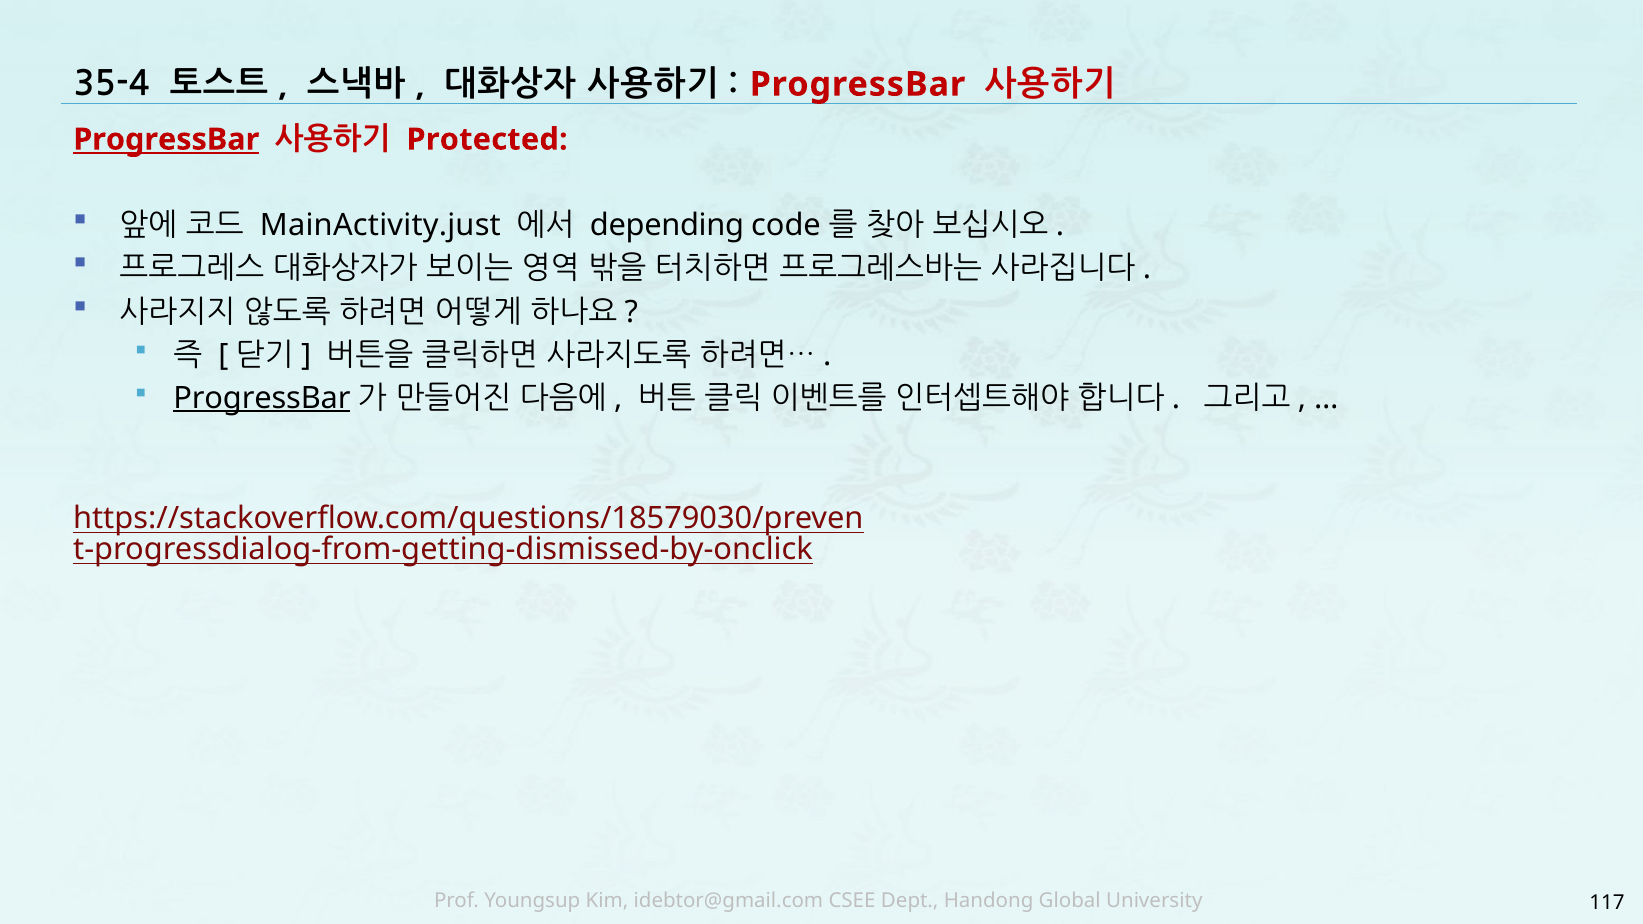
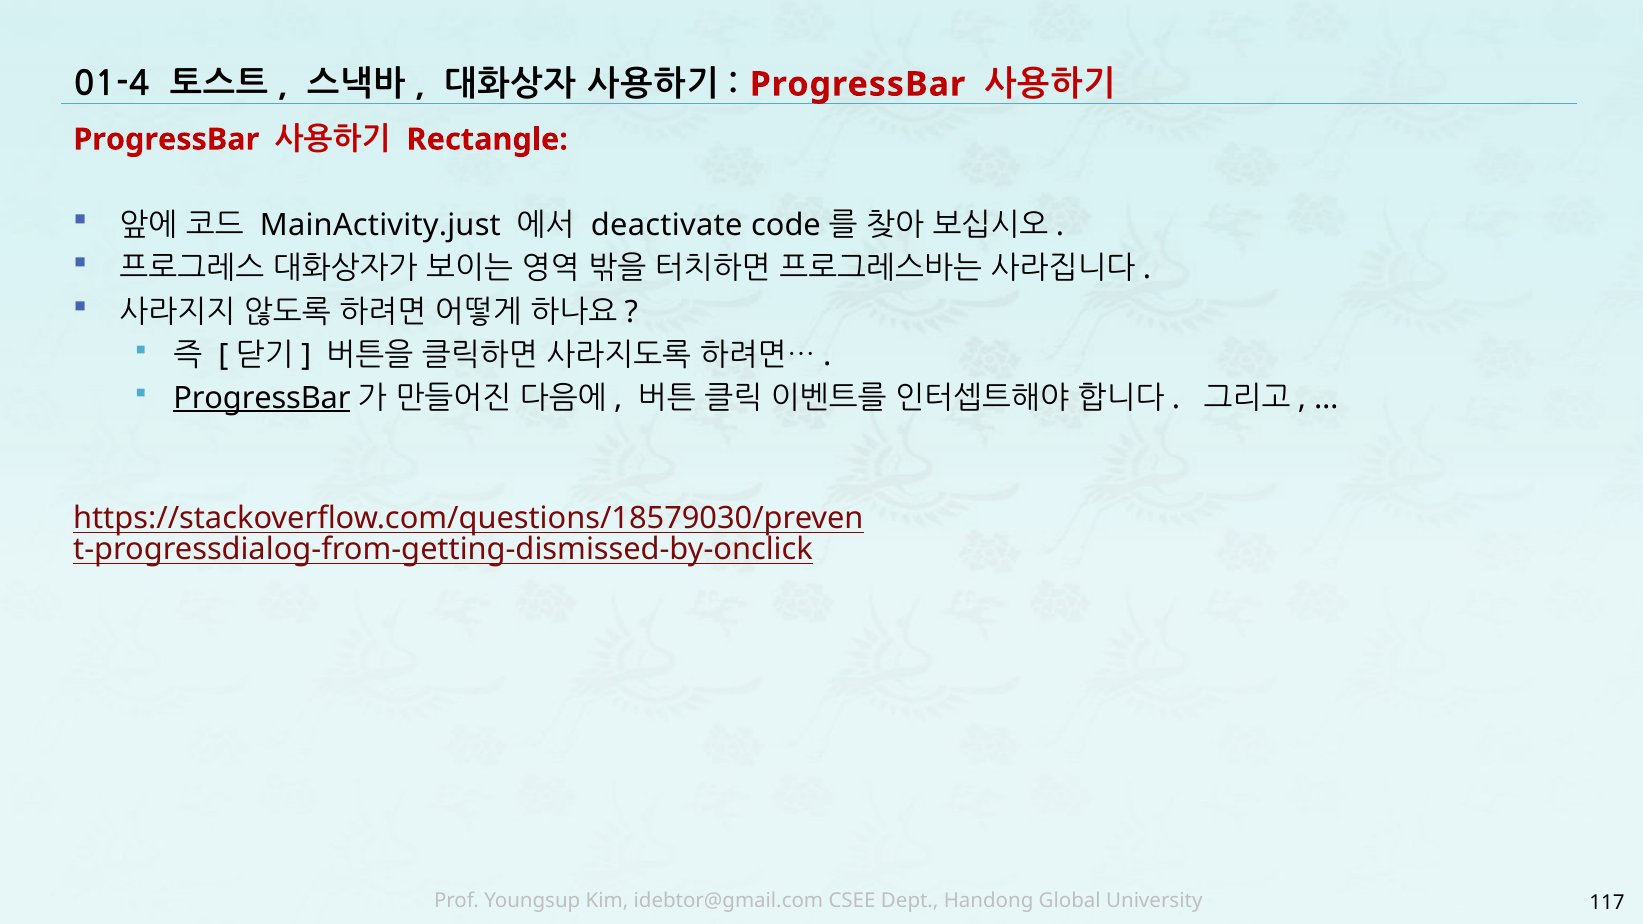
35-4: 35-4 -> 01-4 (112, 84)
ProgressBar underline: present -> none (166, 139)
Protected: Protected -> Rectangle (487, 139)
depending: depending -> deactivate (667, 226)
